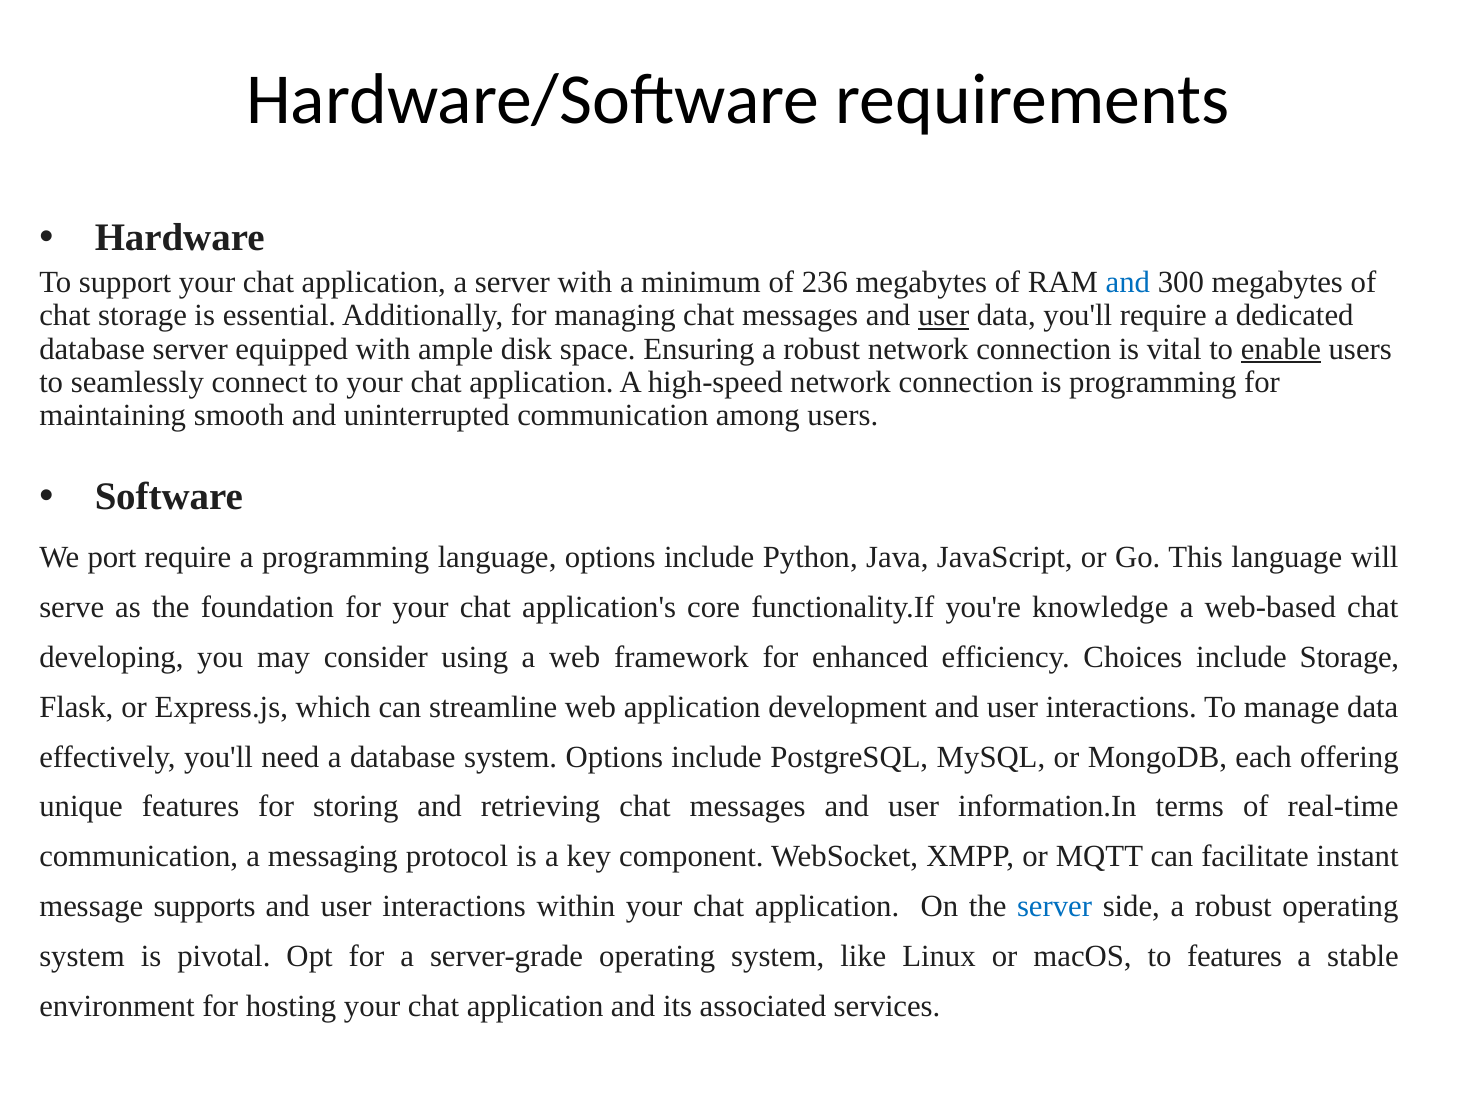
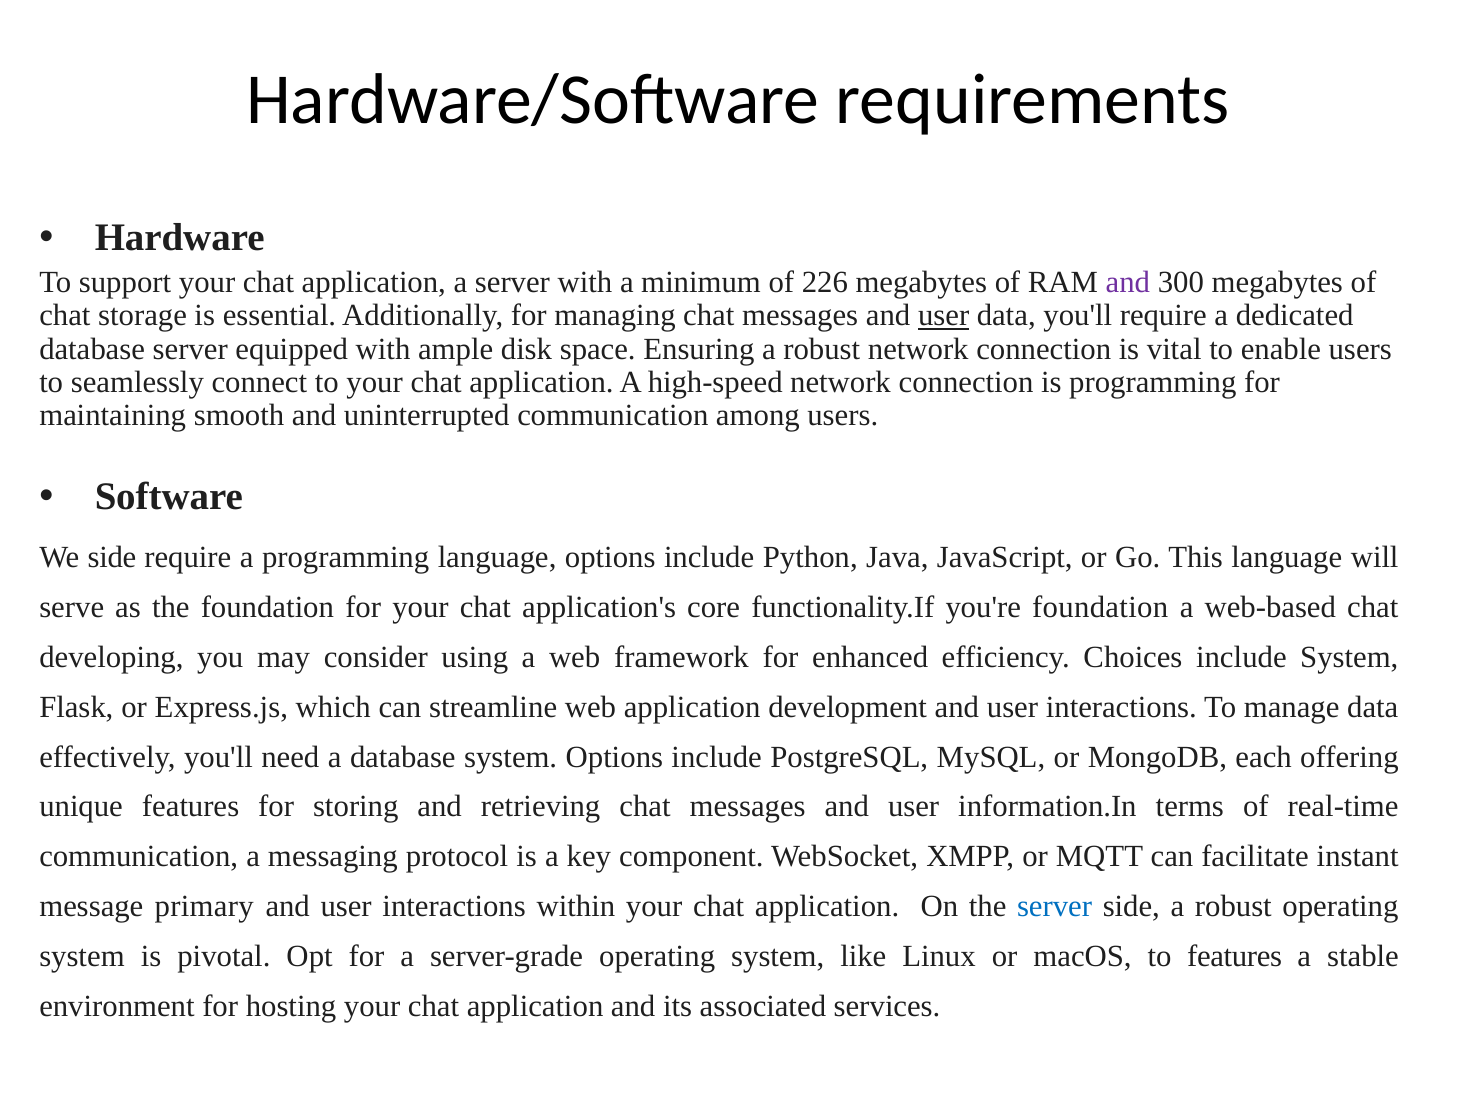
236: 236 -> 226 (825, 282)
and colour: blue -> purple (1128, 282)
enable underline: present -> none (1281, 349)
We port: port -> side (112, 557)
you're knowledge: knowledge -> foundation (1100, 607)
include Storage: Storage -> System (1349, 657)
supports: supports -> primary (204, 906)
